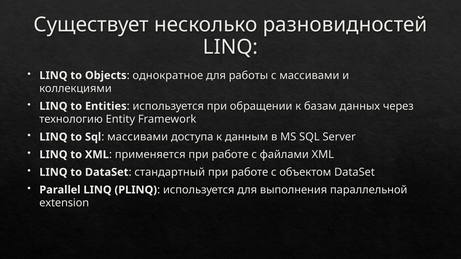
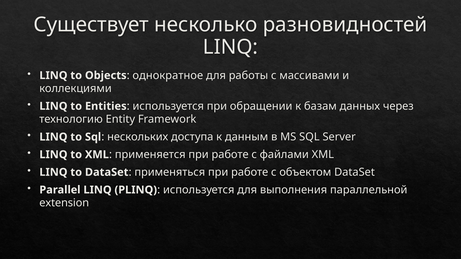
массивами: массивами -> нескольких (138, 137)
стандартный: стандартный -> применяться (170, 172)
